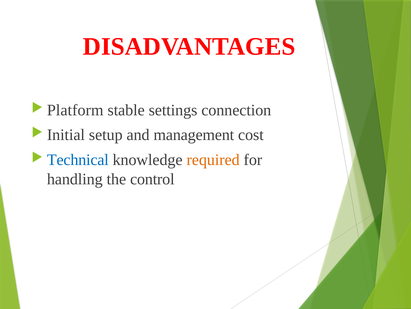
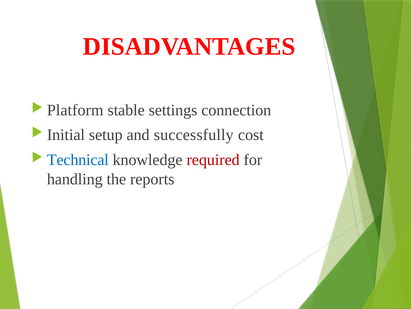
management: management -> successfully (194, 135)
required colour: orange -> red (213, 160)
control: control -> reports (152, 179)
